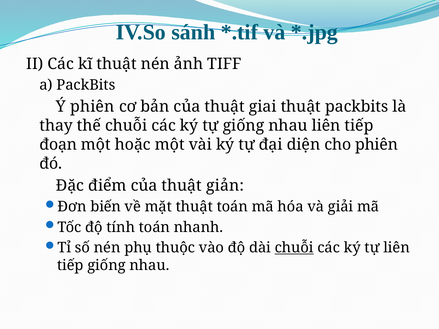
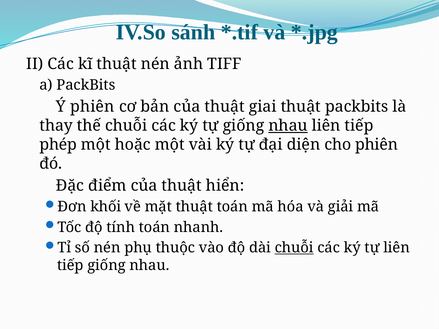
nhau underline: none -> present (288, 126)
đoạn: đoạn -> phép (58, 145)
giản: giản -> hiển (225, 186)
biến: biến -> khối (106, 207)
